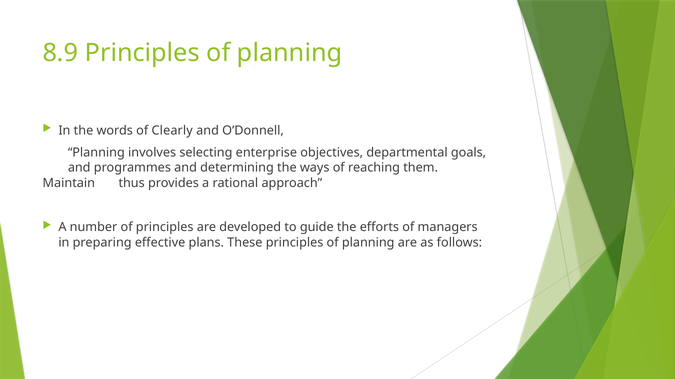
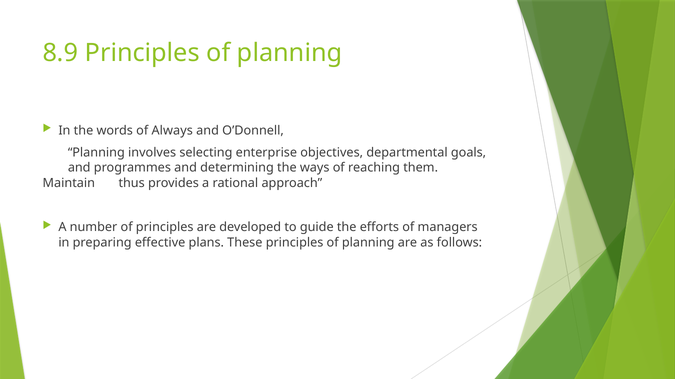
Clearly: Clearly -> Always (172, 131)
